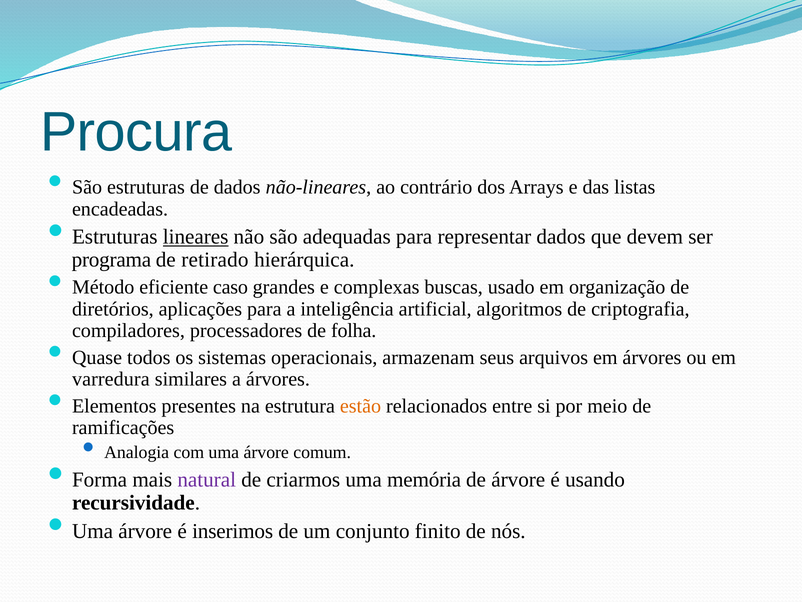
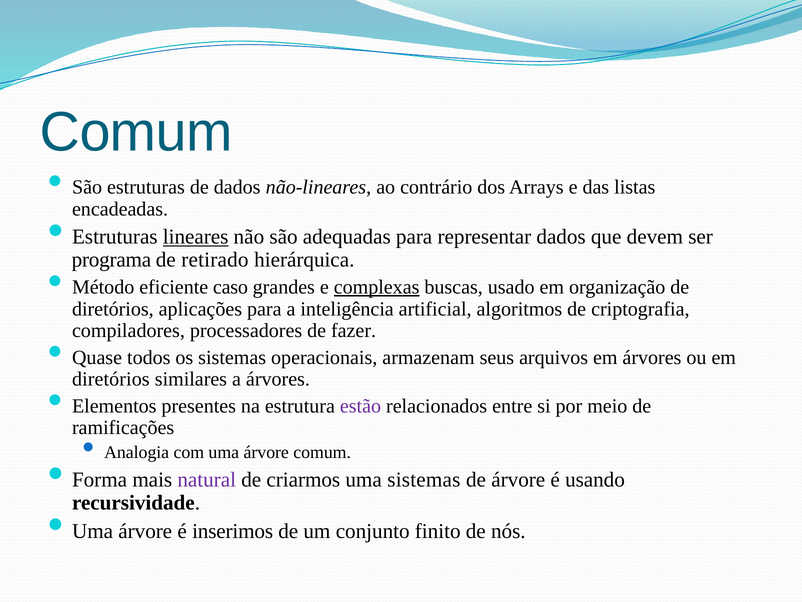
Procura: Procura -> Comum (136, 132)
complexas underline: none -> present (377, 287)
folha: folha -> fazer (354, 330)
varredura: varredura -> diretórios (111, 379)
estão colour: orange -> purple (360, 406)
uma memória: memória -> sistemas (424, 479)
